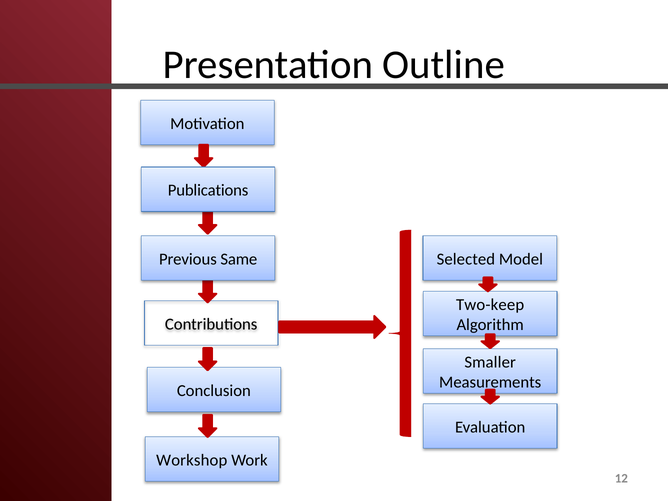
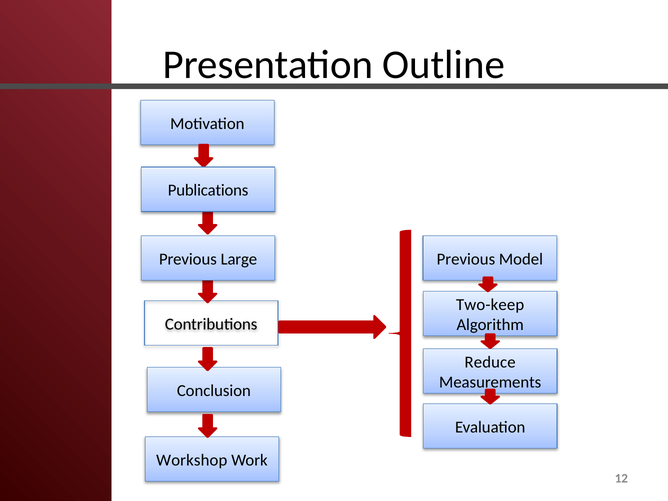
Same: Same -> Large (239, 259)
Selected: Selected -> Previous (466, 259)
Smaller: Smaller -> Reduce (490, 362)
